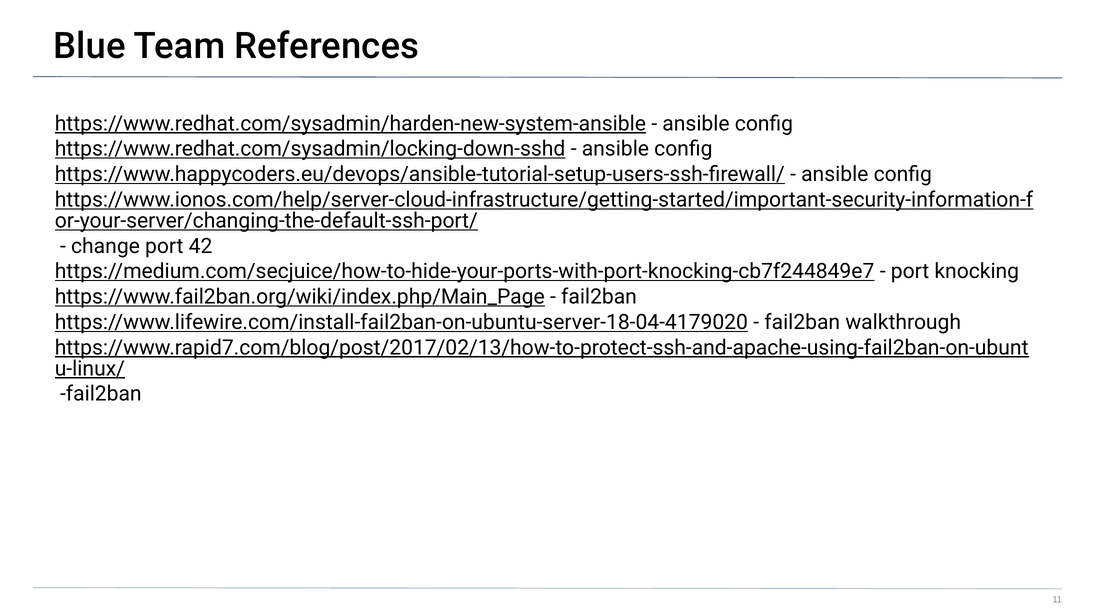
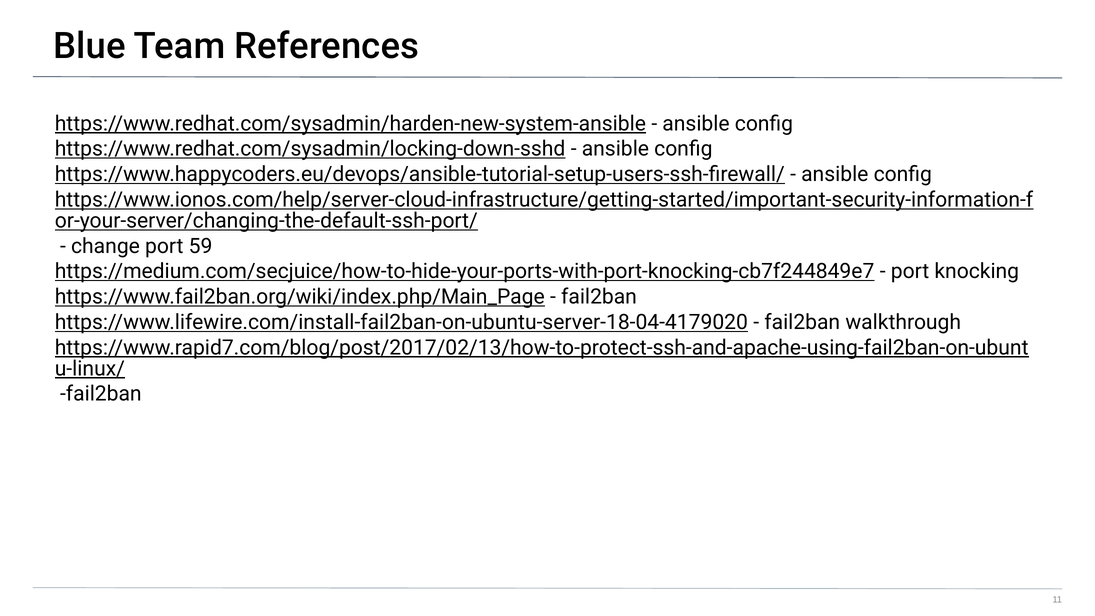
42: 42 -> 59 (201, 246)
